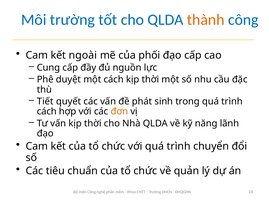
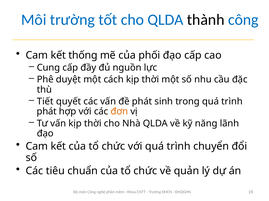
thành colour: orange -> black (206, 20)
ngoài: ngoài -> thống (83, 55)
cách: cách -> phát (47, 112)
